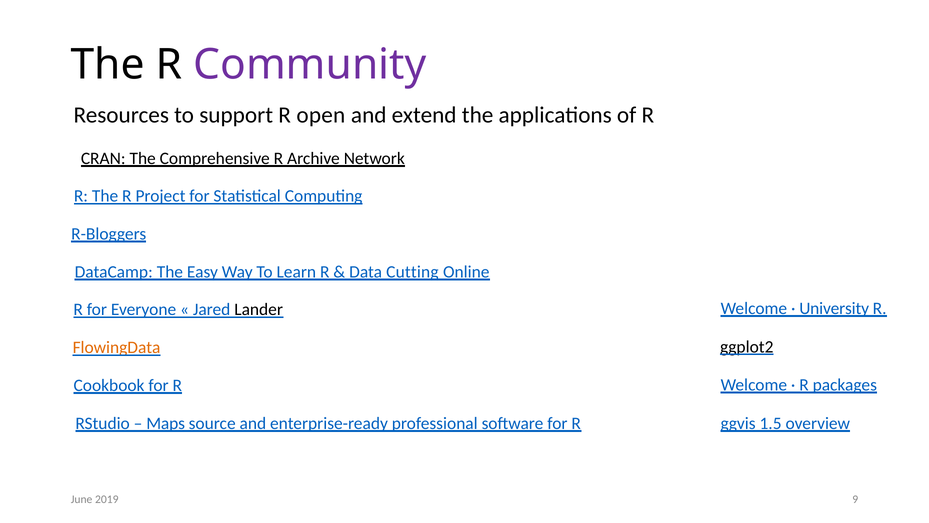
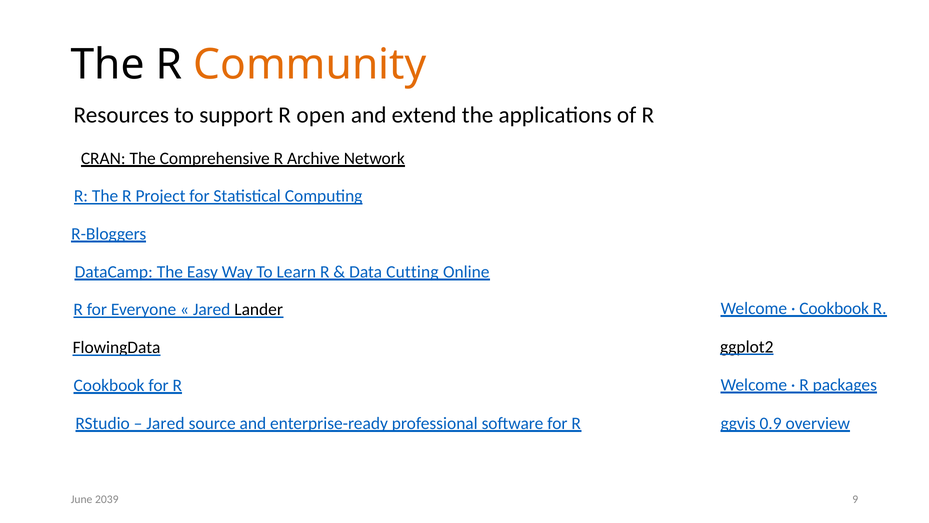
Community colour: purple -> orange (310, 65)
University: University -> Cookbook (834, 308)
FlowingData colour: orange -> black (117, 347)
Maps: Maps -> Jared (165, 423)
1.5: 1.5 -> 0.9 (771, 423)
2019: 2019 -> 2039 (107, 499)
